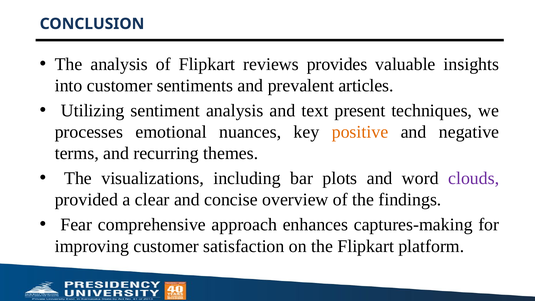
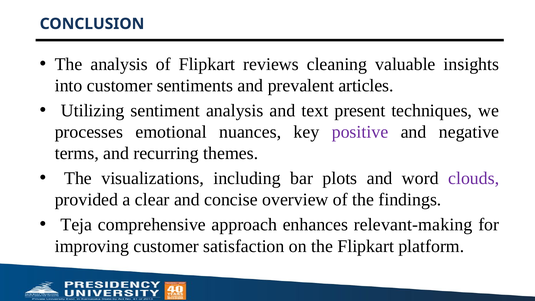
provides: provides -> cleaning (337, 64)
positive colour: orange -> purple (360, 132)
Fear: Fear -> Teja (76, 225)
captures-making: captures-making -> relevant-making (413, 225)
